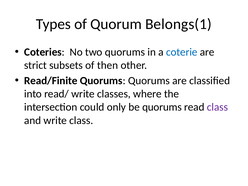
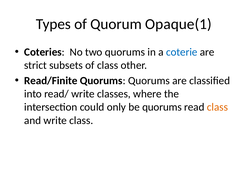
Belongs(1: Belongs(1 -> Opaque(1 (178, 24)
of then: then -> class (108, 65)
class colour: purple -> orange (217, 107)
